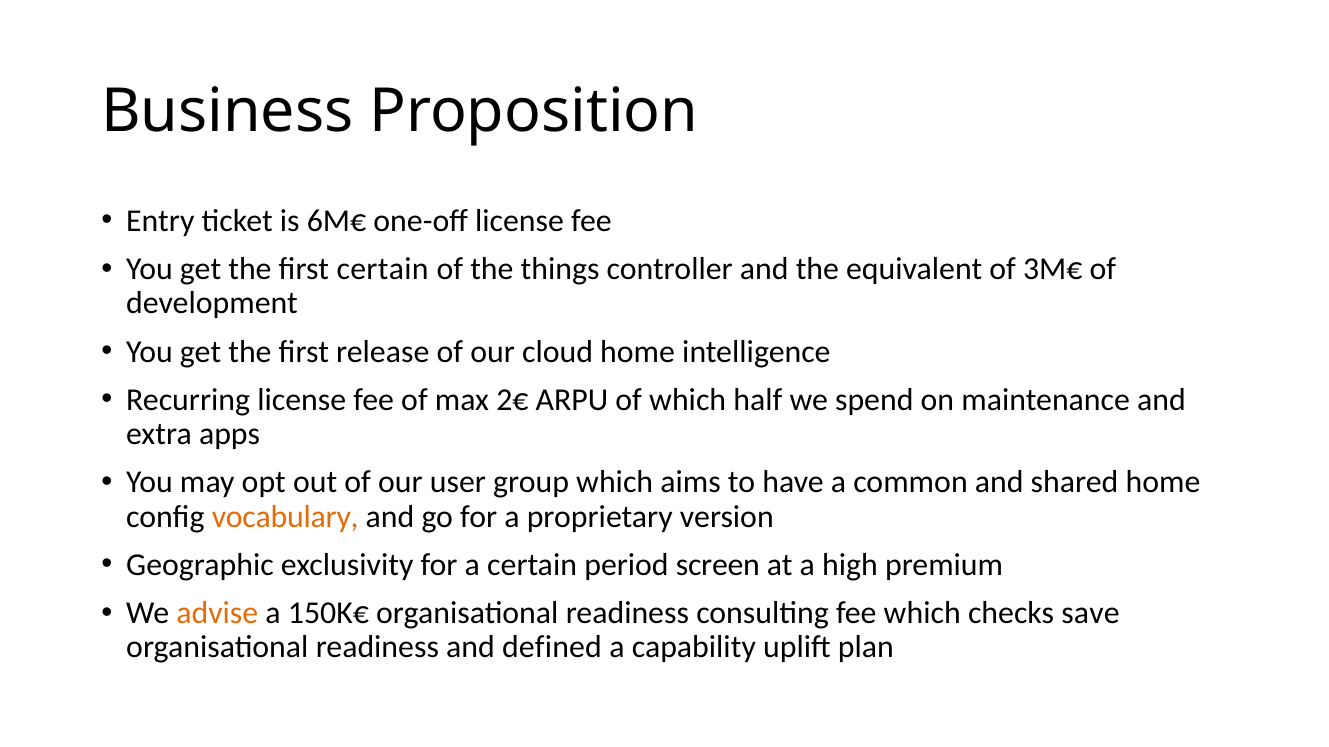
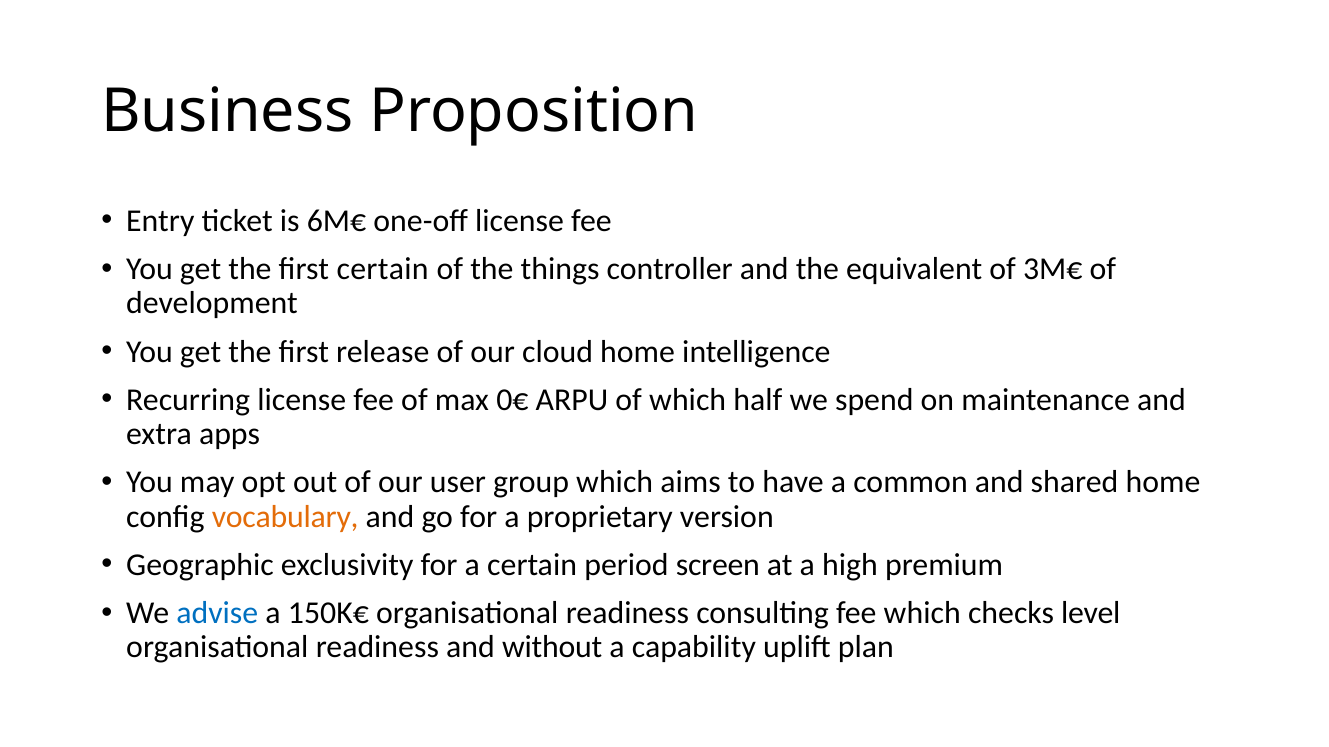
2€: 2€ -> 0€ (512, 400)
advise colour: orange -> blue (217, 613)
save: save -> level (1091, 613)
defined: defined -> without (552, 648)
